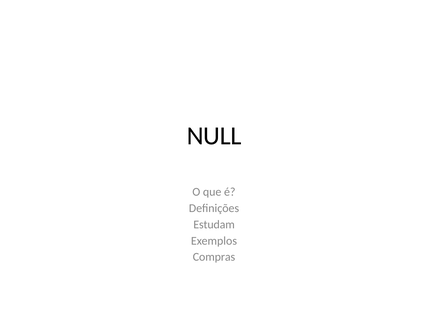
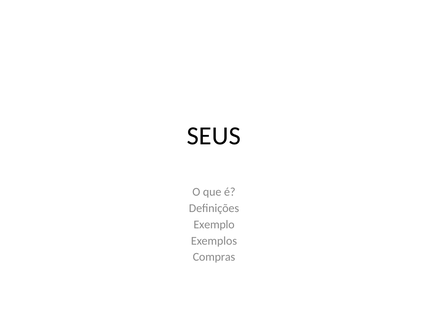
NULL: NULL -> SEUS (214, 136)
Estudam: Estudam -> Exemplo (214, 225)
